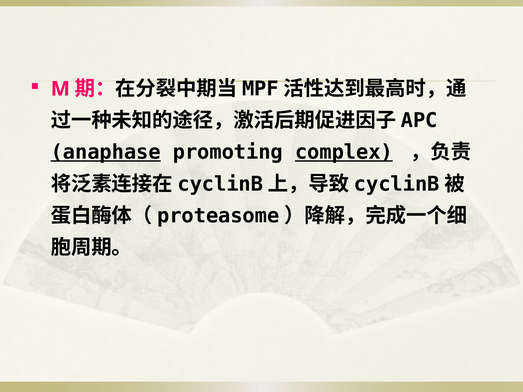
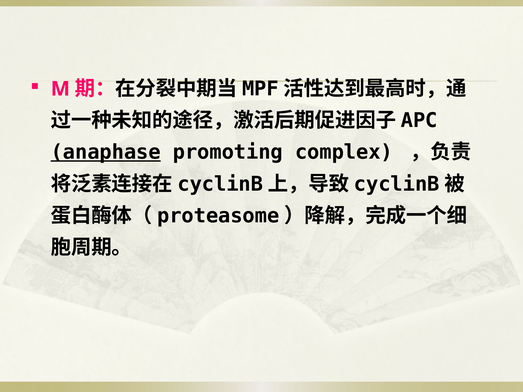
complex underline: present -> none (344, 152)
